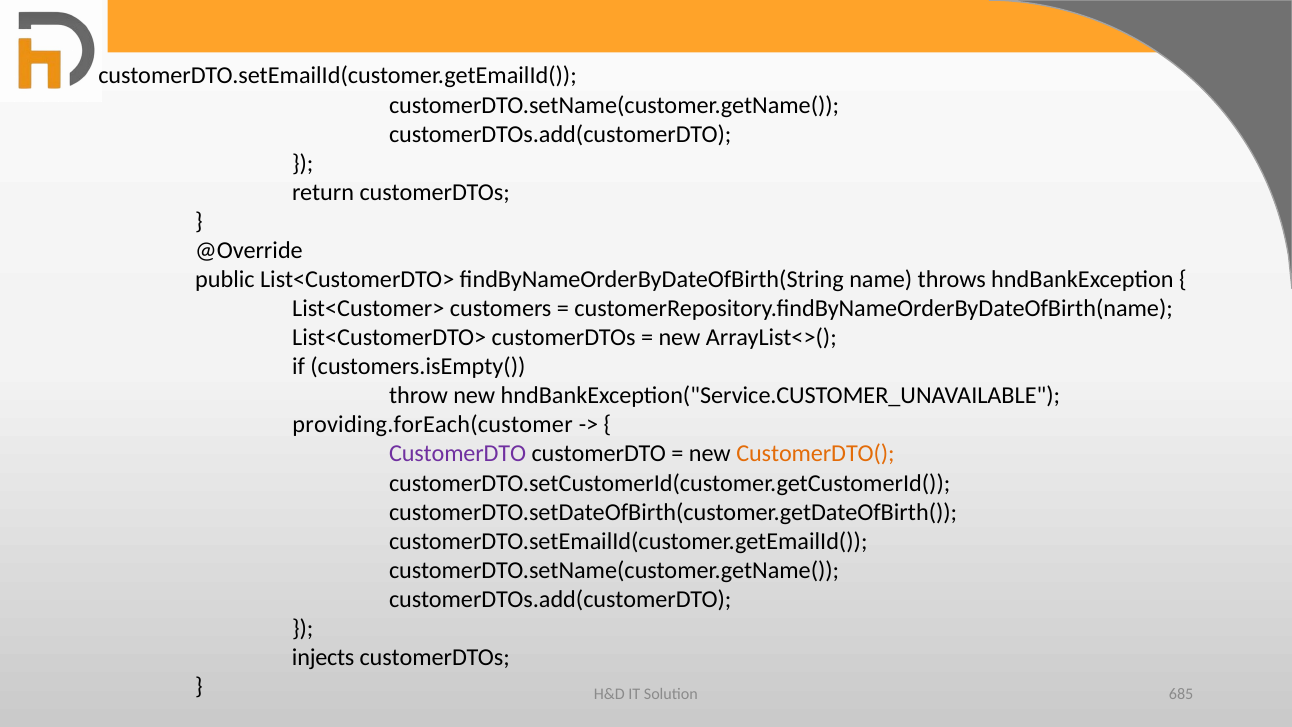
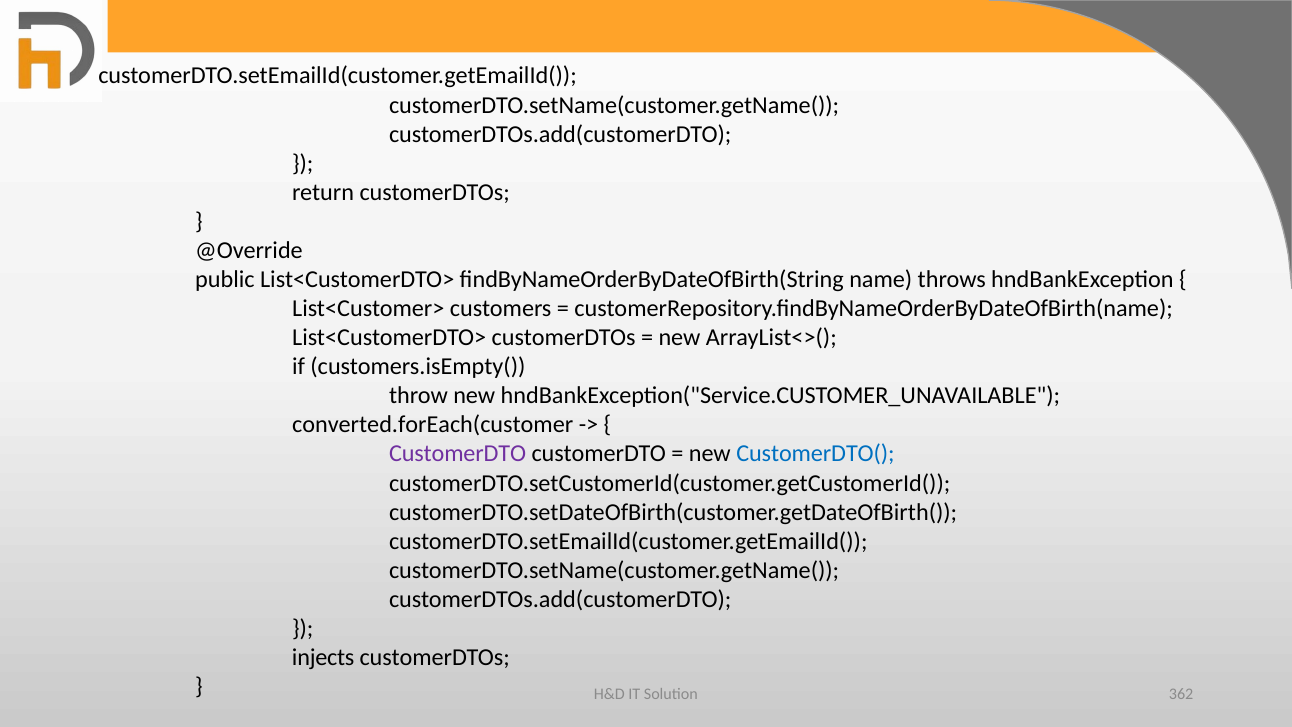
providing.forEach(customer: providing.forEach(customer -> converted.forEach(customer (433, 425)
CustomerDTO( colour: orange -> blue (815, 454)
685: 685 -> 362 (1181, 694)
